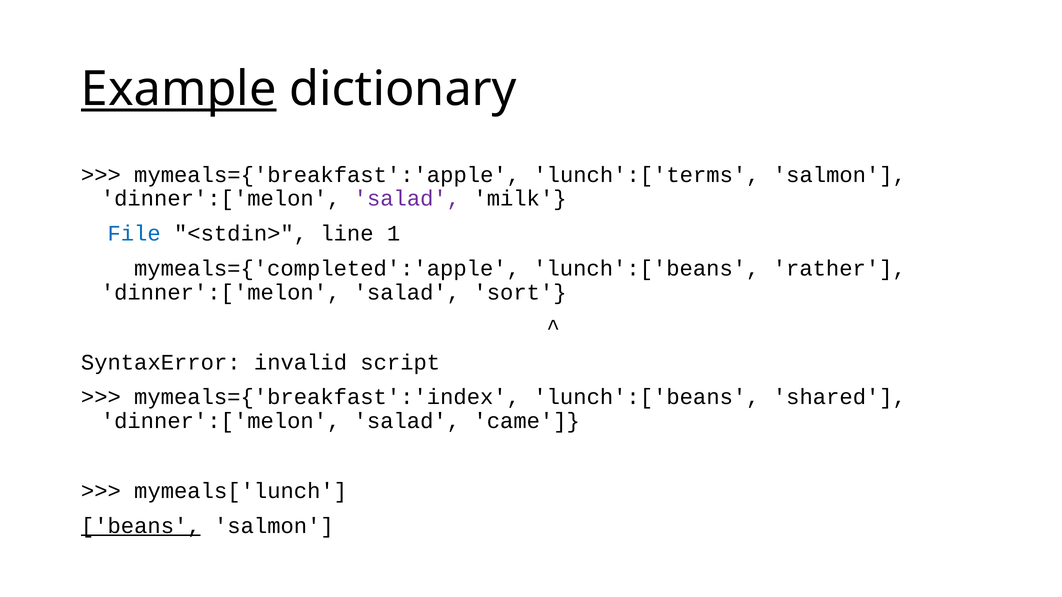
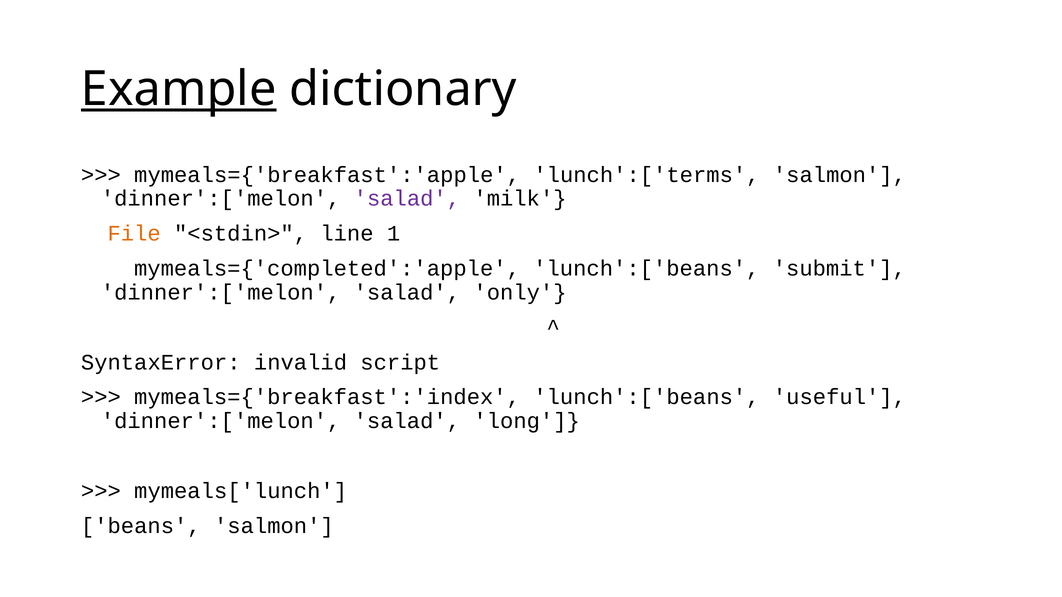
File colour: blue -> orange (134, 234)
rather: rather -> submit (839, 269)
sort: sort -> only (520, 293)
shared: shared -> useful (839, 397)
came: came -> long (527, 421)
beans underline: present -> none (141, 526)
